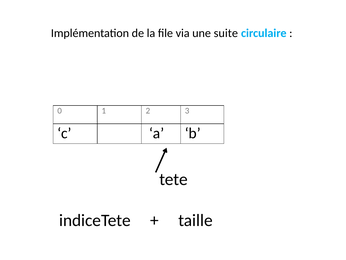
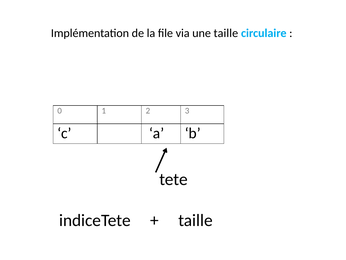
une suite: suite -> taille (226, 33)
